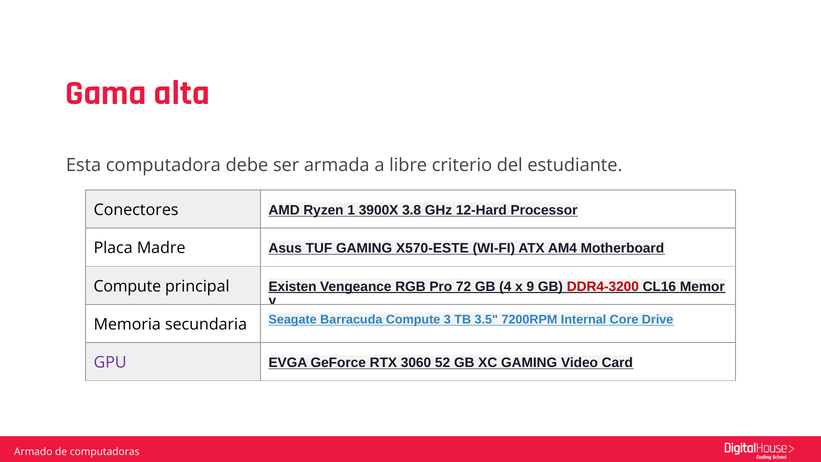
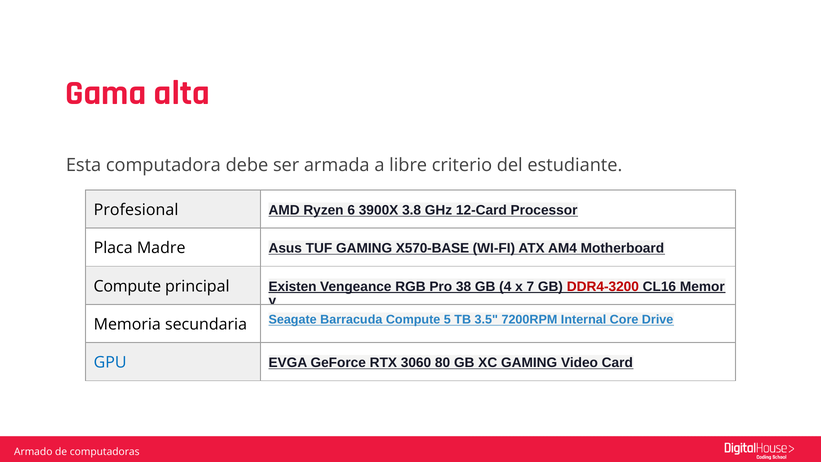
Conectores: Conectores -> Profesional (136, 210)
1: 1 -> 6 (351, 210)
12-Hard: 12-Hard -> 12-Card (481, 210)
X570-ESTE: X570-ESTE -> X570-BASE (433, 248)
72: 72 -> 38 (464, 286)
9: 9 -> 7 (530, 286)
3: 3 -> 5 (447, 320)
GPU colour: purple -> blue (110, 362)
52: 52 -> 80 (443, 363)
